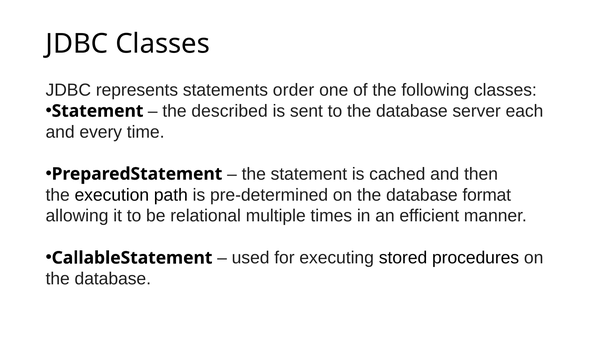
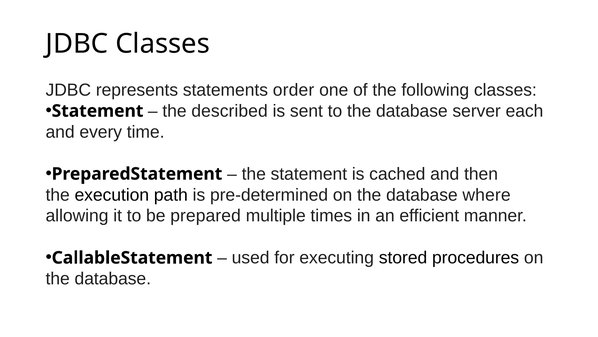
format: format -> where (487, 195)
relational: relational -> prepared (206, 215)
